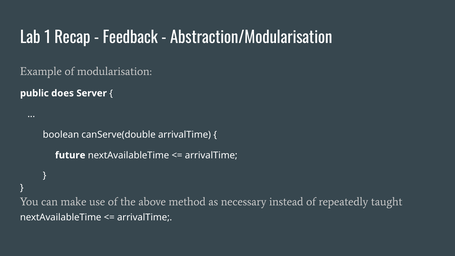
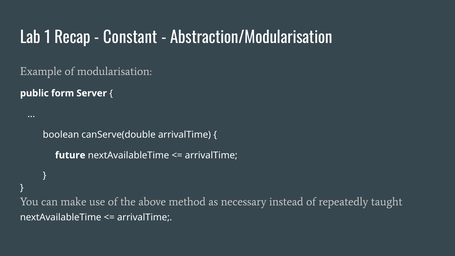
Feedback: Feedback -> Constant (130, 38)
does: does -> form (63, 93)
